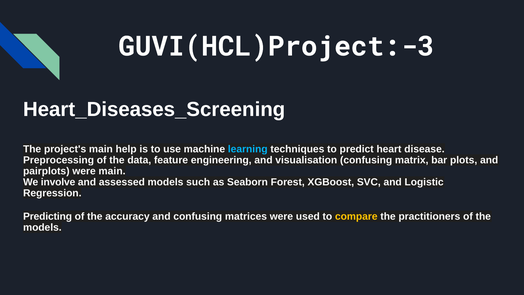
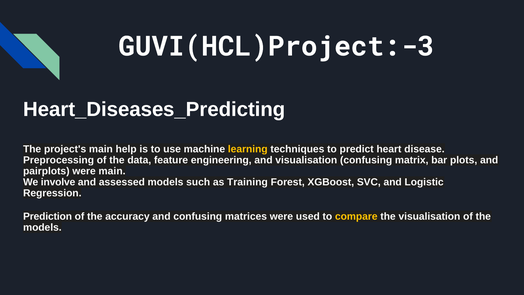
Heart_Diseases_Screening: Heart_Diseases_Screening -> Heart_Diseases_Predicting (154, 109)
learning colour: light blue -> yellow (248, 149)
Seaborn: Seaborn -> Training (247, 182)
Predicting: Predicting -> Prediction (48, 216)
the practitioners: practitioners -> visualisation (429, 216)
